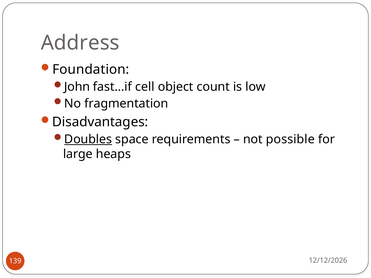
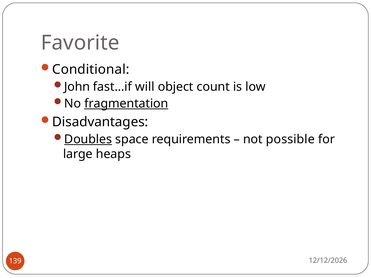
Address: Address -> Favorite (80, 43)
Foundation: Foundation -> Conditional (91, 70)
cell: cell -> will (145, 87)
fragmentation underline: none -> present (126, 104)
